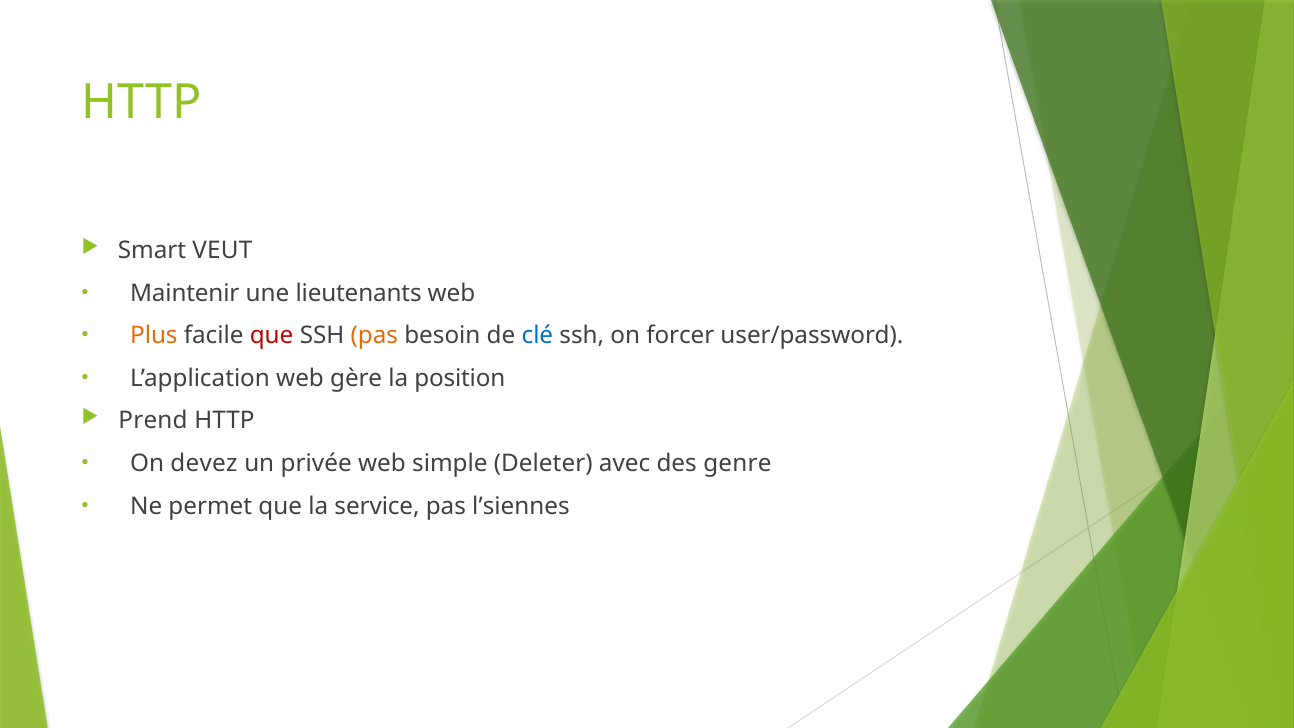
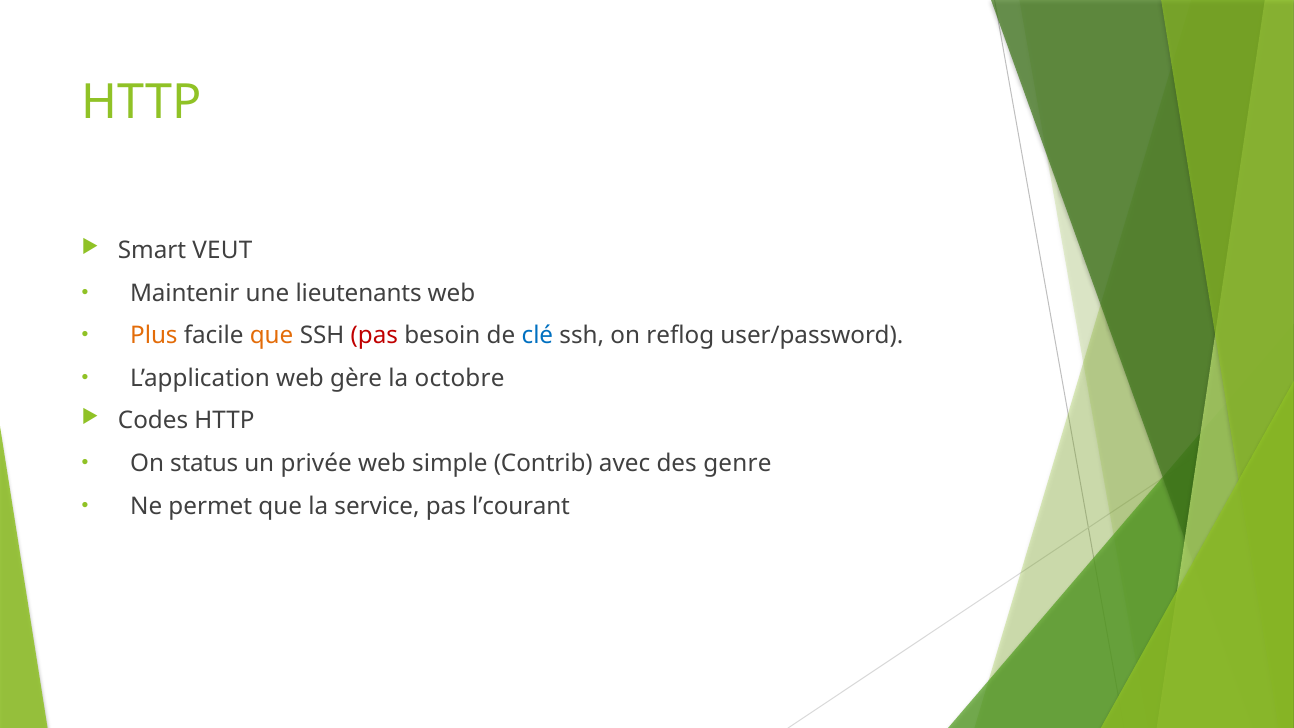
que colour: red -> orange (272, 336)
pas colour: orange -> red (374, 336)
forcer: forcer -> reflog (680, 336)
position: position -> octobre (460, 378)
Prend: Prend -> Codes (153, 421)
devez: devez -> status (204, 463)
Deleter: Deleter -> Contrib (543, 463)
l’siennes: l’siennes -> l’courant (521, 506)
